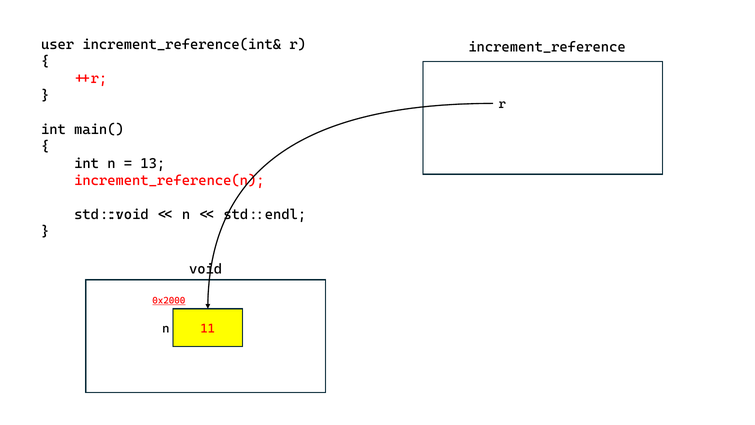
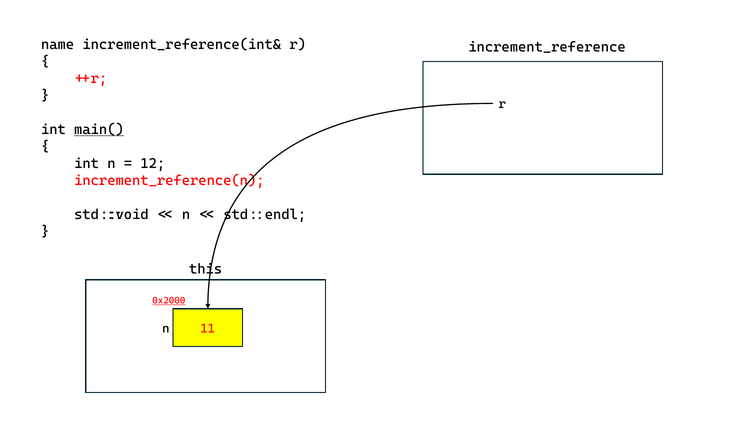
user: user -> name (58, 45)
main( underline: none -> present (99, 130)
13: 13 -> 12 (153, 164)
void: void -> this (206, 269)
